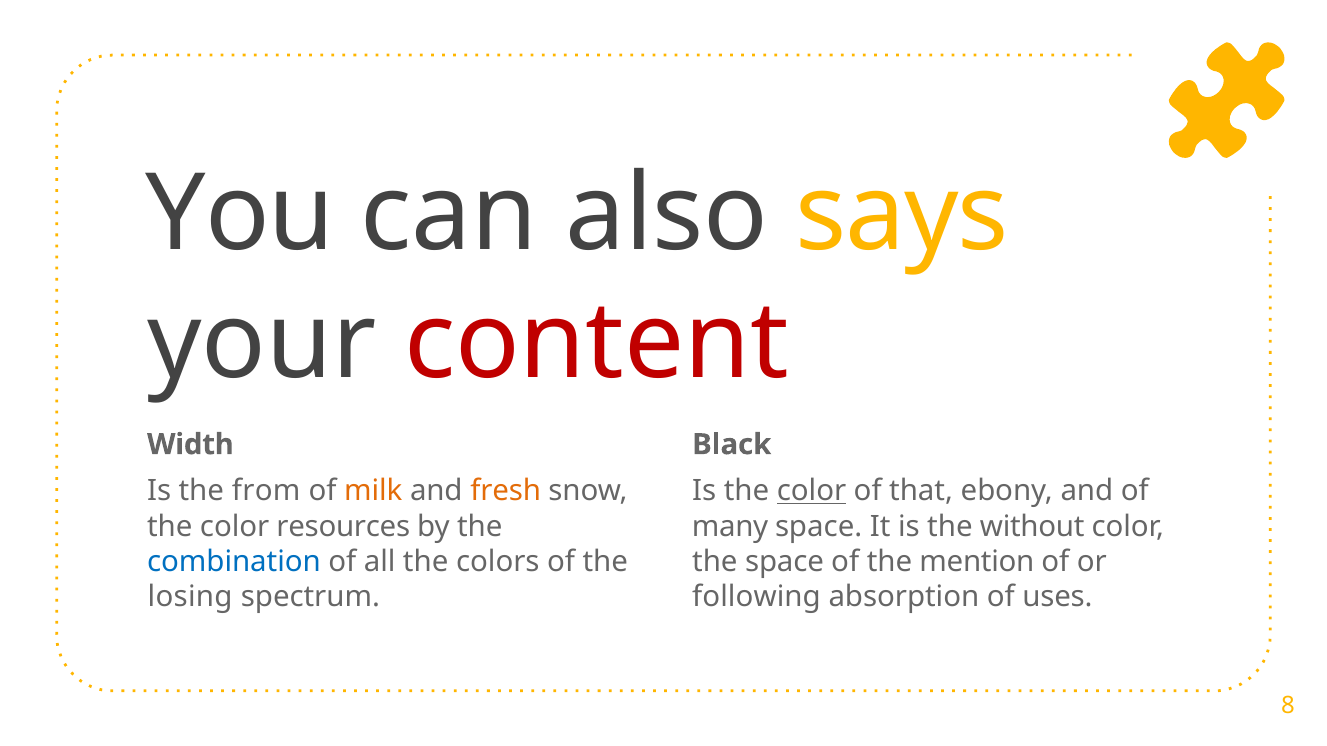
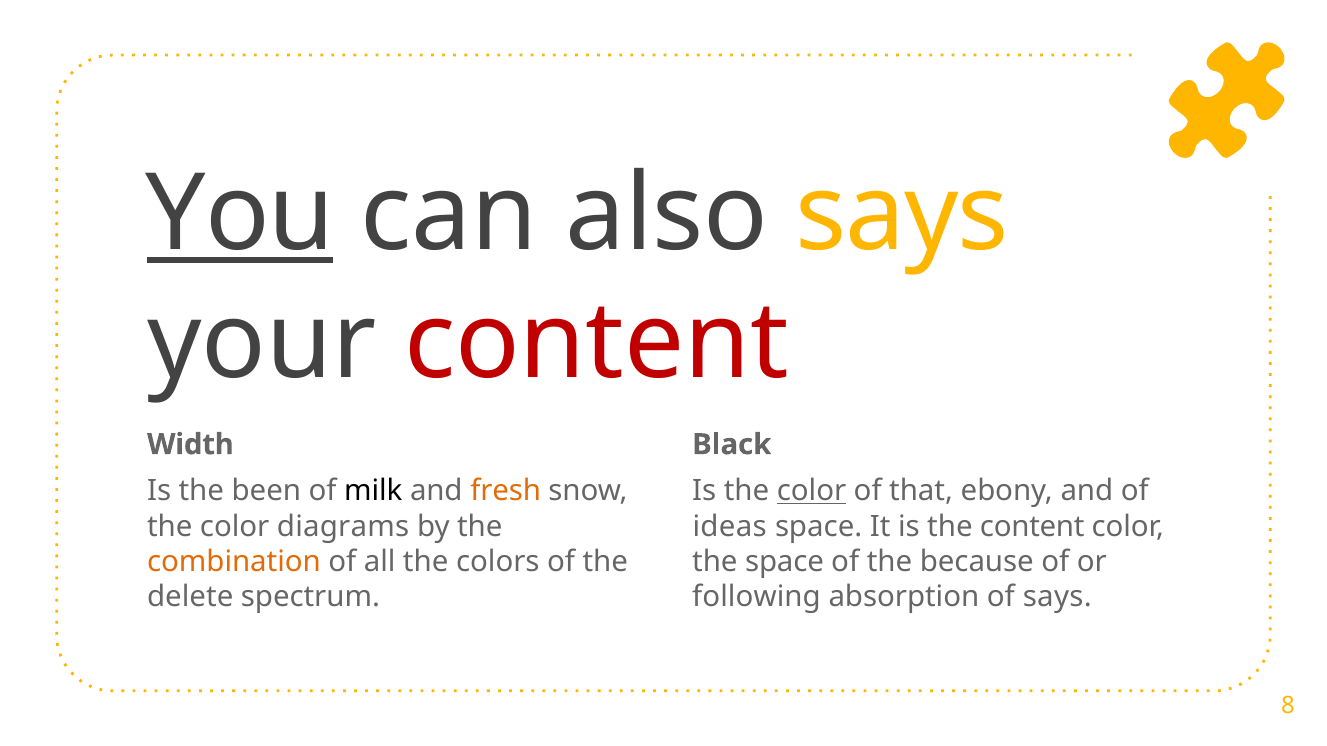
You underline: none -> present (240, 214)
from: from -> been (266, 491)
milk colour: orange -> black (373, 491)
resources: resources -> diagrams (343, 527)
many: many -> ideas (730, 527)
the without: without -> content (1032, 527)
combination colour: blue -> orange (234, 562)
mention: mention -> because (977, 562)
losing: losing -> delete (190, 597)
of uses: uses -> says (1057, 597)
